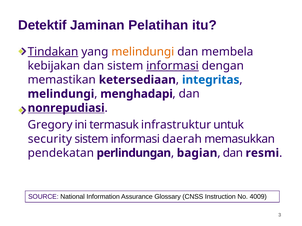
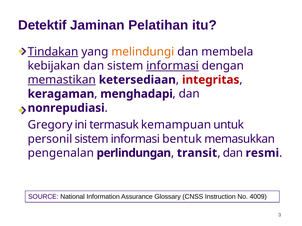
memastikan underline: none -> present (62, 80)
integritas colour: blue -> red (211, 80)
melindungi: melindungi -> keragaman (61, 94)
nonrepudiasi underline: present -> none (66, 108)
infrastruktur: infrastruktur -> kemampuan (176, 125)
security: security -> personil (50, 139)
daerah: daerah -> bentuk (182, 139)
pendekatan: pendekatan -> pengenalan (61, 153)
bagian: bagian -> transit (197, 153)
